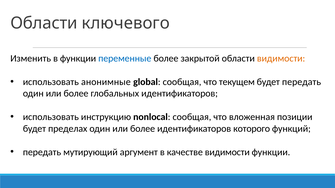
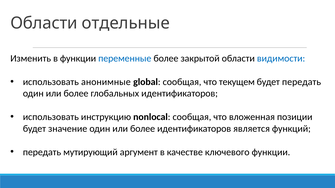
ключевого: ключевого -> отдельные (126, 23)
видимости colour: orange -> blue (281, 59)
пределах: пределах -> значение (68, 129)
которого: которого -> является (252, 129)
качестве видимости: видимости -> ключевого (227, 152)
